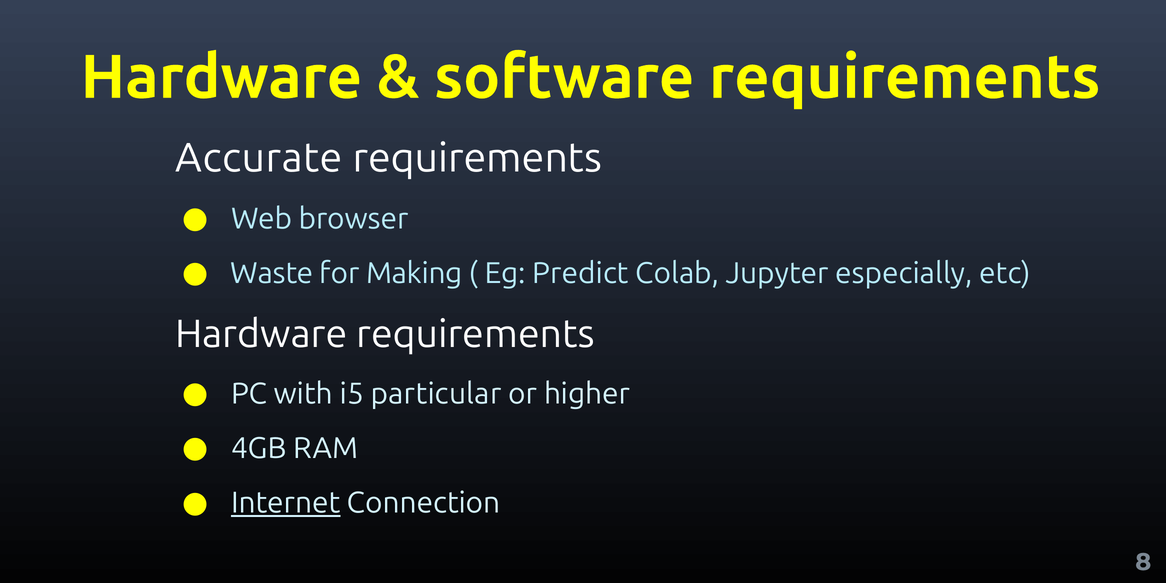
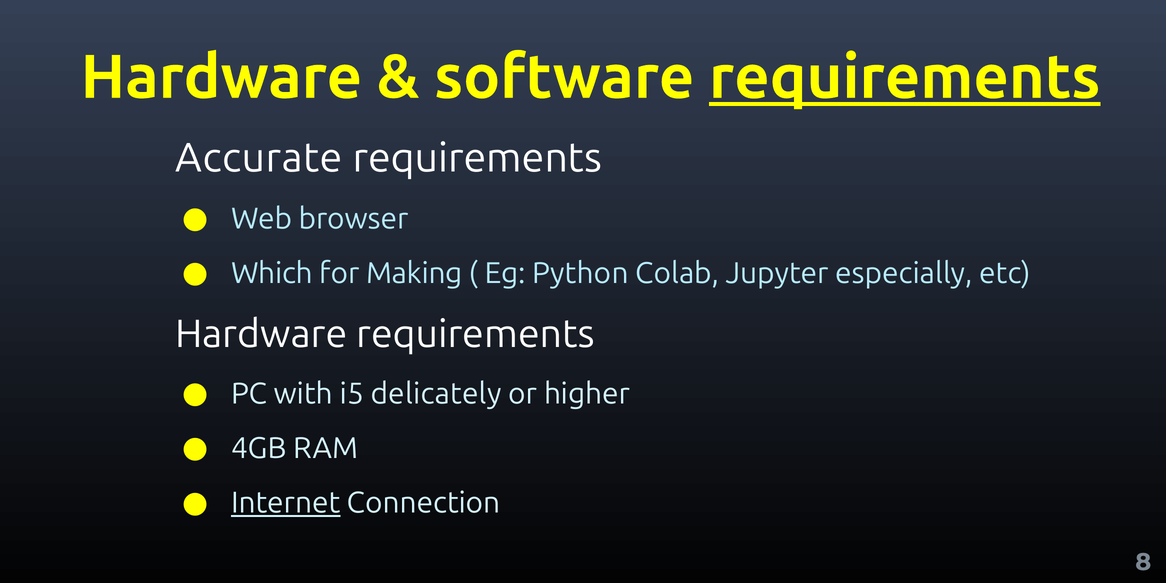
requirements underline: none -> present (905, 77)
Waste: Waste -> Which (272, 273)
Predict: Predict -> Python (581, 273)
particular: particular -> delicately (436, 394)
